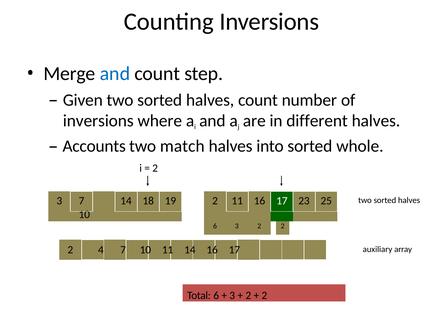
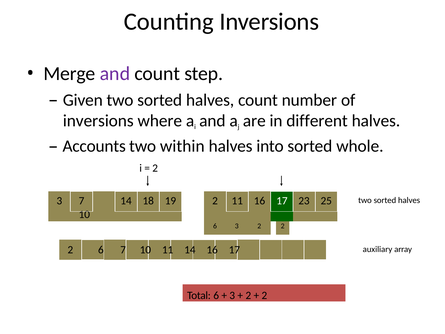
and colour: blue -> purple (115, 74)
match: match -> within (182, 146)
2 4: 4 -> 6 (101, 250)
